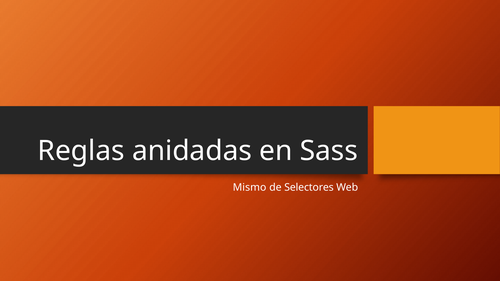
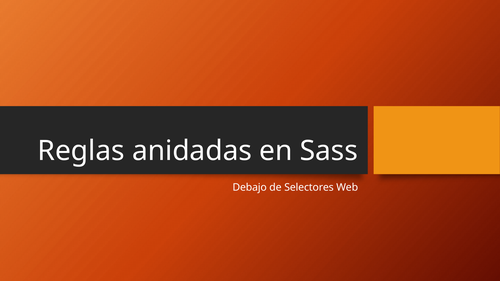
Mismo: Mismo -> Debajo (250, 188)
